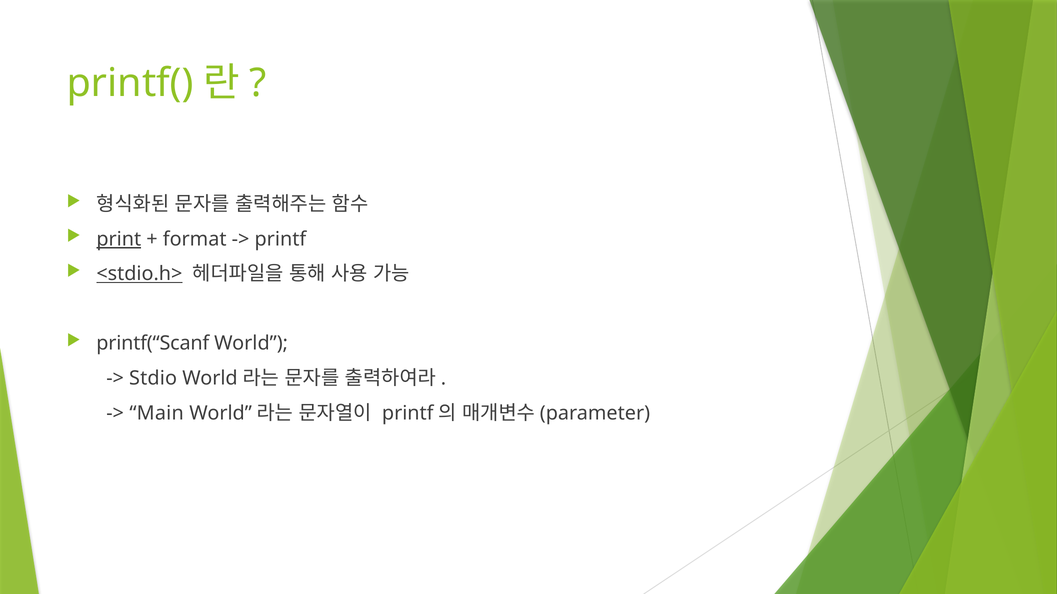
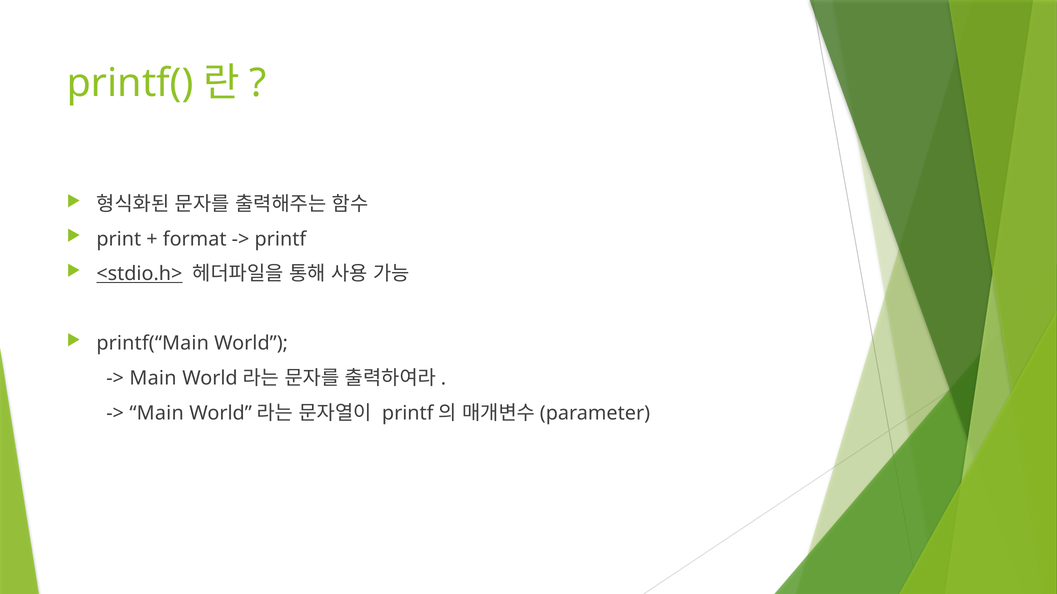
print underline: present -> none (119, 239)
printf(“Scanf: printf(“Scanf -> printf(“Main (153, 344)
Stdio: Stdio -> Main (153, 379)
